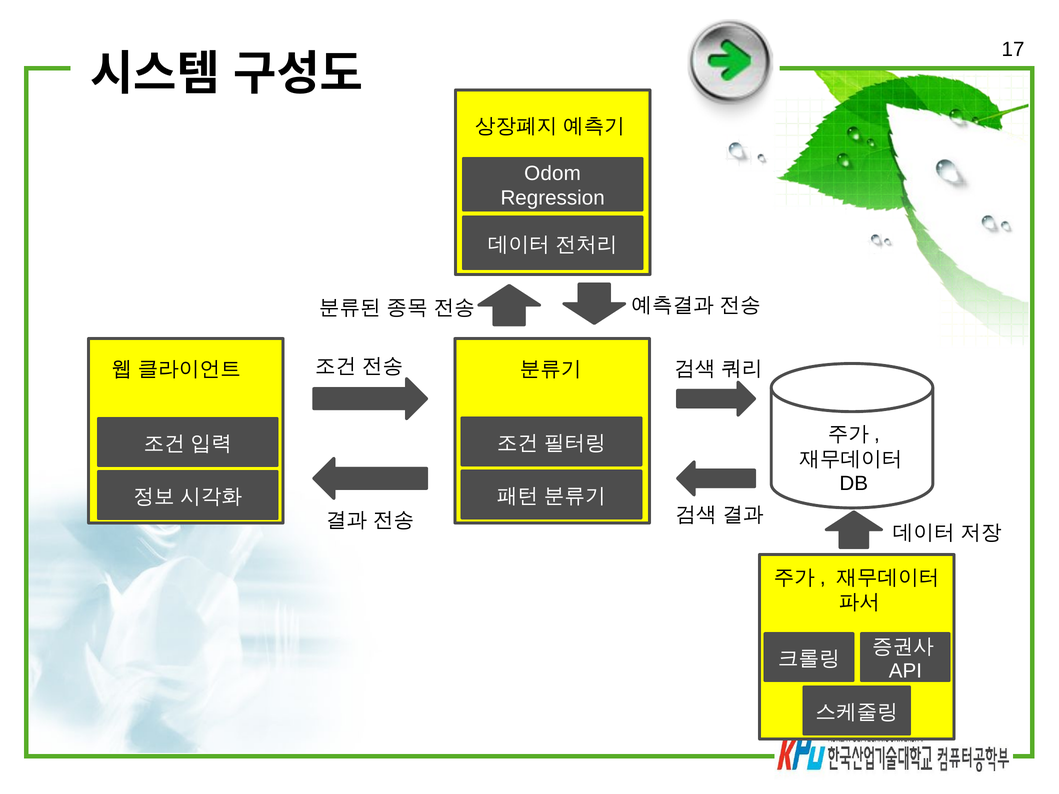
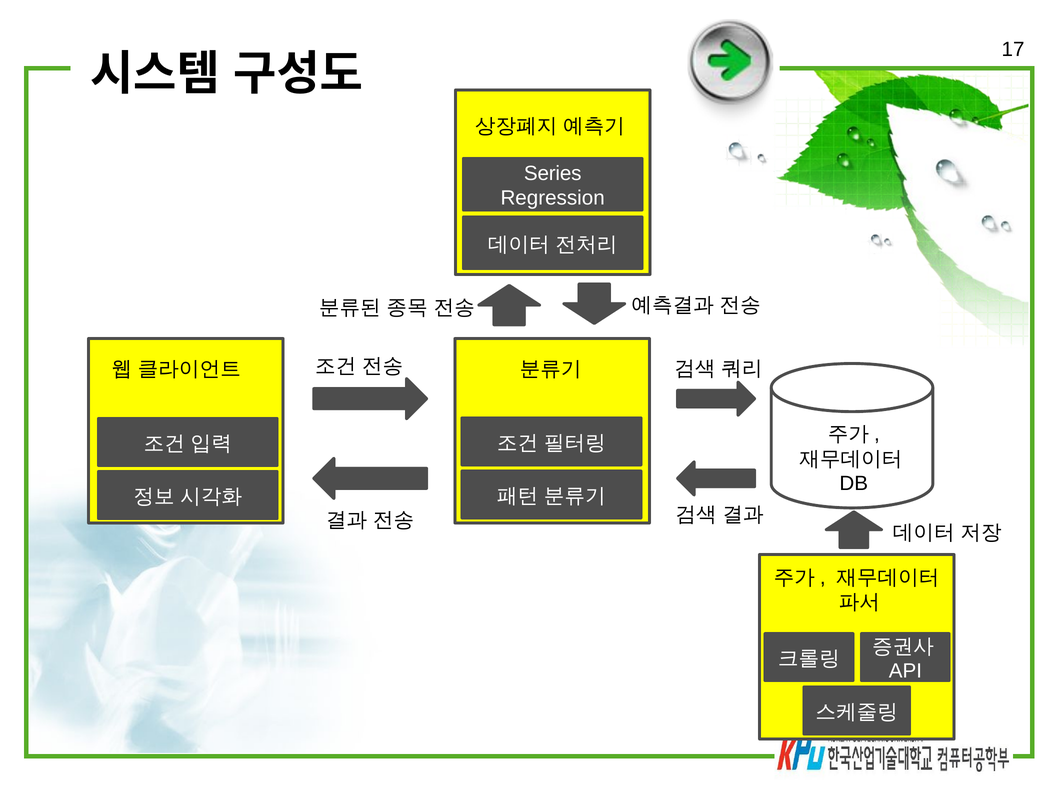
Odom: Odom -> Series (553, 173)
